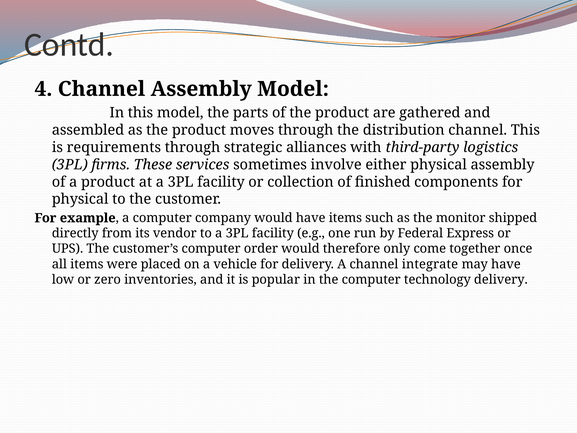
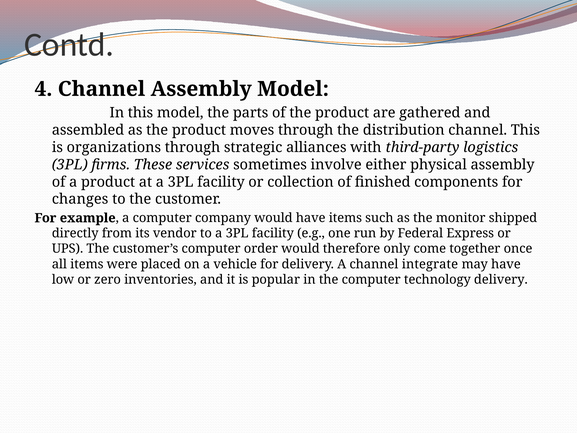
requirements: requirements -> organizations (114, 147)
physical: physical -> changes (80, 199)
